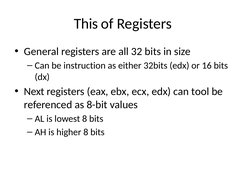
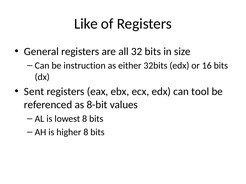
This: This -> Like (86, 24)
Next: Next -> Sent (34, 92)
